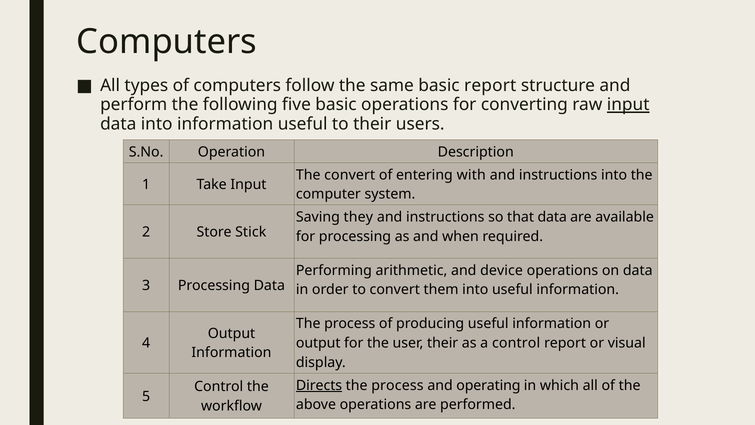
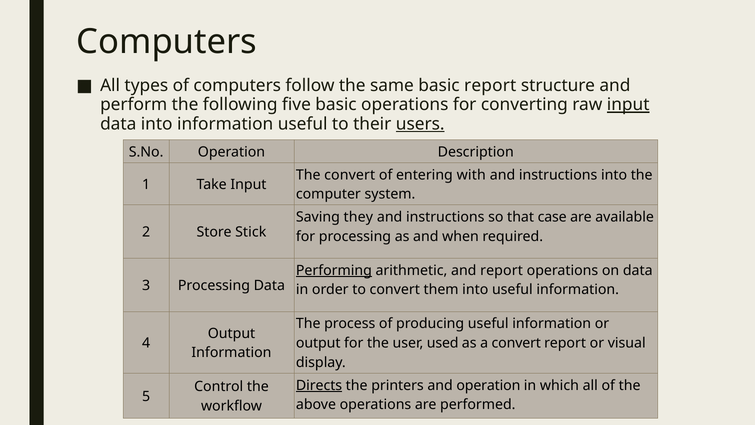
users underline: none -> present (420, 124)
that data: data -> case (552, 217)
Performing underline: none -> present (334, 270)
and device: device -> report (502, 270)
user their: their -> used (443, 343)
a control: control -> convert (516, 343)
process: process -> printers (398, 385)
and operating: operating -> operation (488, 385)
